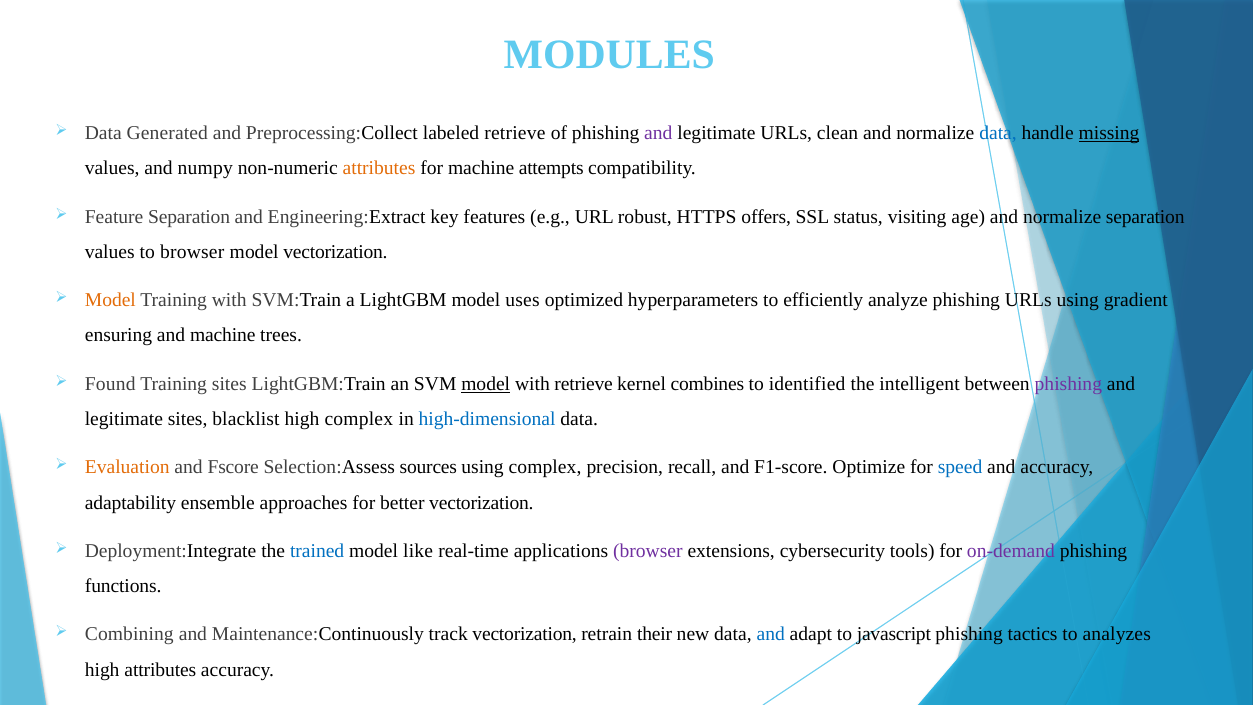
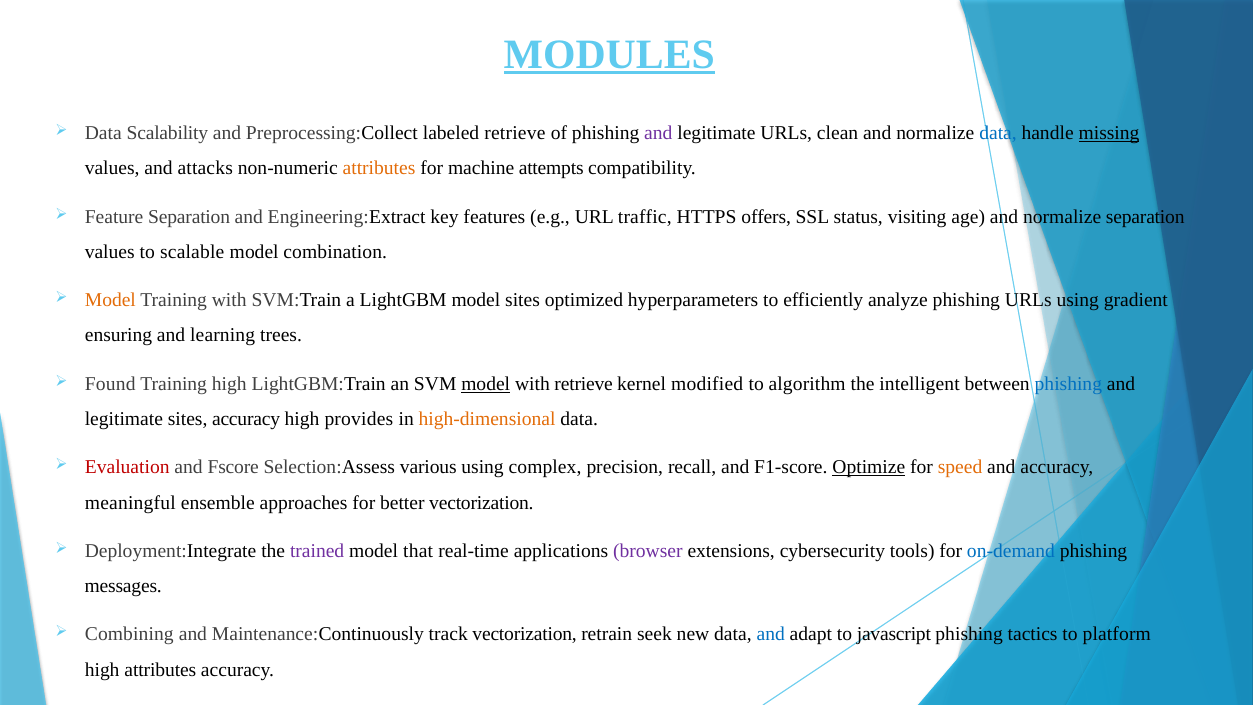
MODULES underline: none -> present (609, 55)
Generated: Generated -> Scalability (167, 133)
numpy: numpy -> attacks (205, 168)
robust: robust -> traffic (645, 217)
to browser: browser -> scalable (192, 252)
model vectorization: vectorization -> combination (335, 252)
model uses: uses -> sites (523, 300)
and machine: machine -> learning (223, 335)
Training sites: sites -> high (229, 384)
combines: combines -> modified (707, 384)
identified: identified -> algorithm (807, 384)
phishing colour: purple -> blue (1068, 384)
sites blacklist: blacklist -> accuracy (246, 419)
high complex: complex -> provides (359, 419)
high-dimensional colour: blue -> orange (487, 419)
Evaluation colour: orange -> red (127, 467)
sources: sources -> various (428, 467)
Optimize underline: none -> present (869, 467)
speed colour: blue -> orange (960, 467)
adaptability: adaptability -> meaningful (130, 502)
trained colour: blue -> purple (317, 551)
like: like -> that (418, 551)
on-demand colour: purple -> blue (1011, 551)
functions: functions -> messages (123, 586)
their: their -> seek (655, 634)
analyzes: analyzes -> platform (1117, 634)
